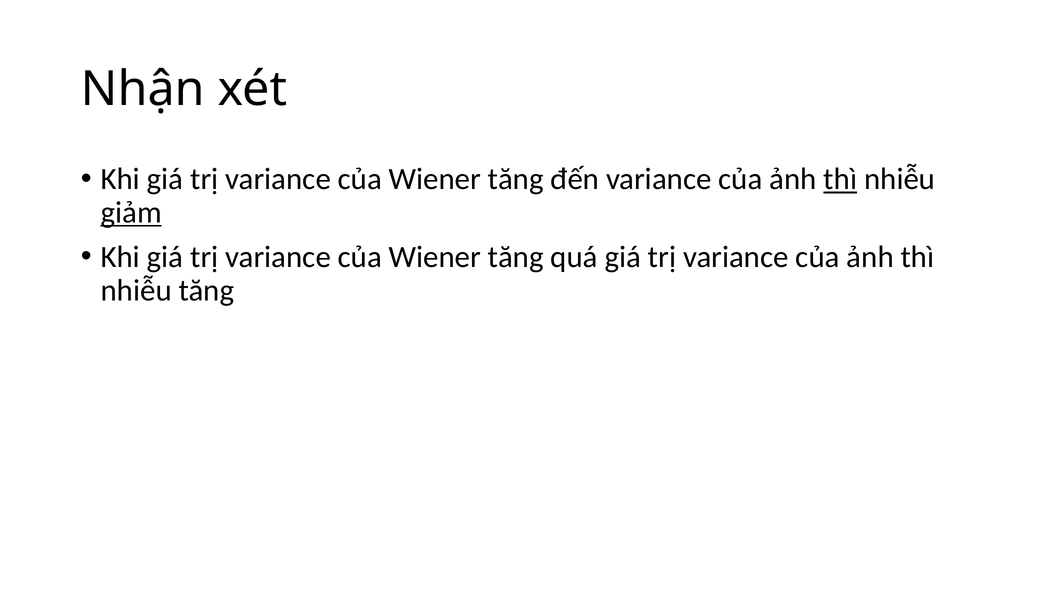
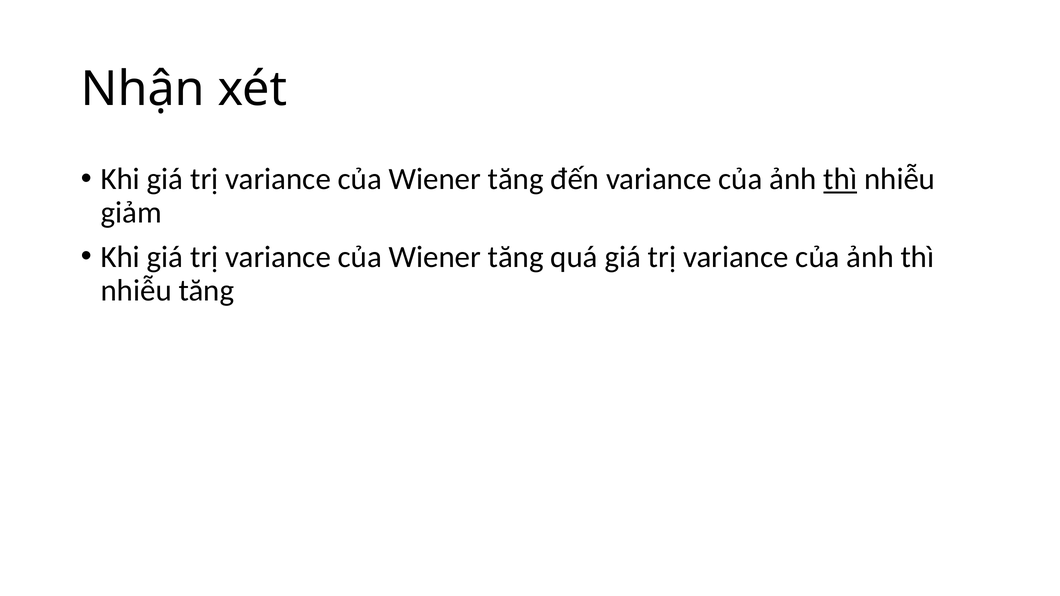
giảm underline: present -> none (131, 213)
